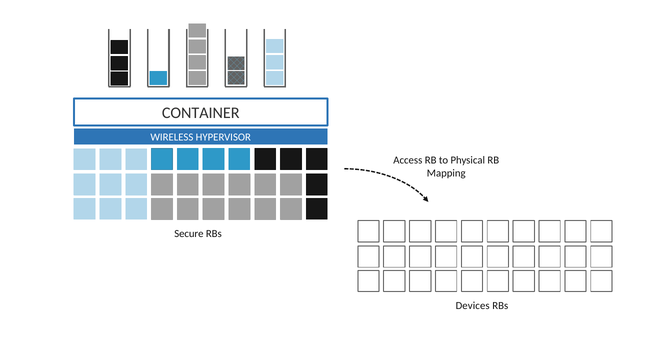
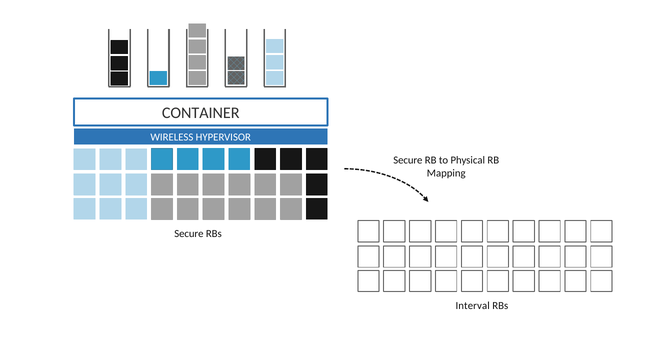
Access: Access -> Secure (408, 161)
Devices: Devices -> Interval (473, 306)
